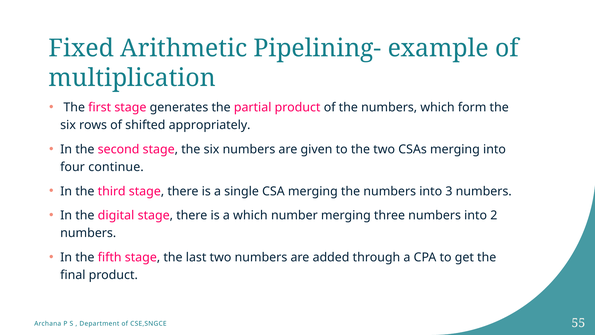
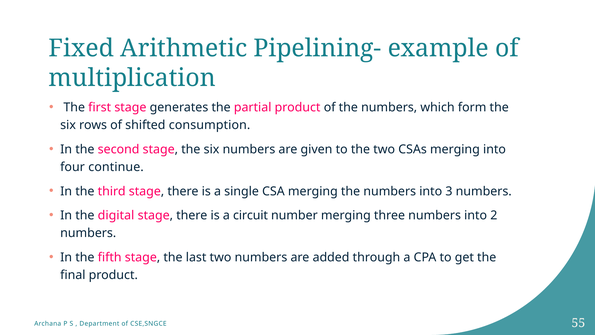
appropriately: appropriately -> consumption (210, 125)
a which: which -> circuit (250, 215)
